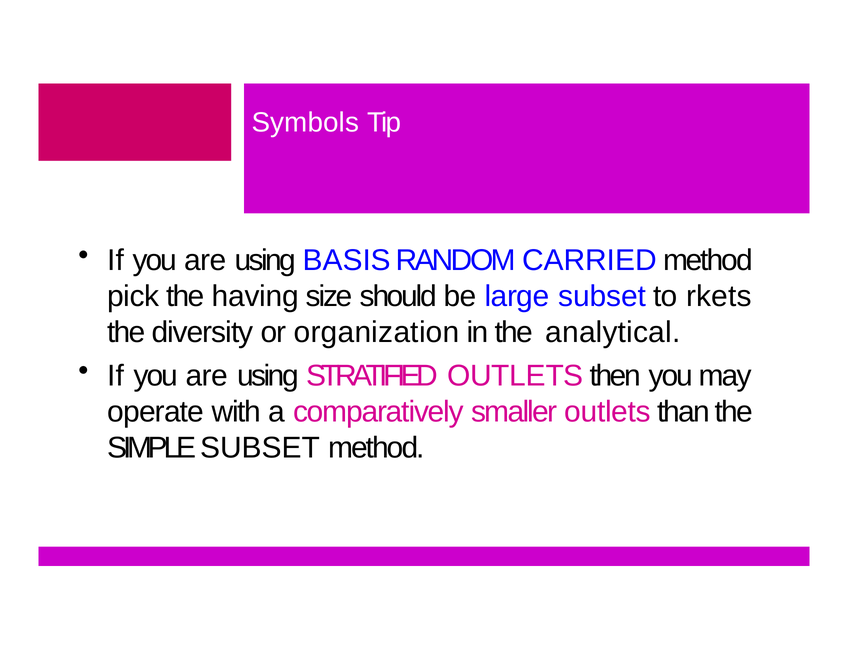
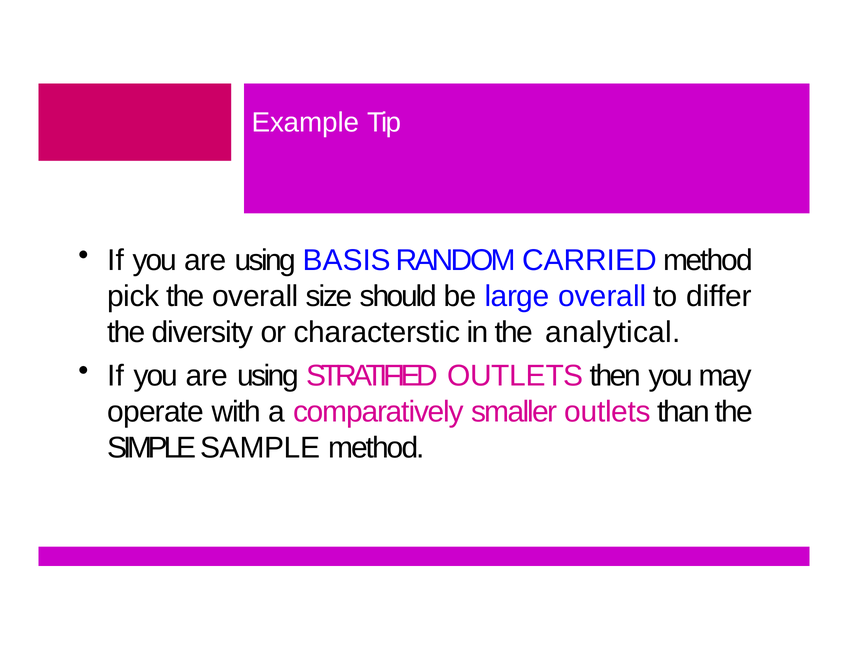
Symbols: Symbols -> Example (306, 122)
the having: having -> overall (255, 296)
large subset: subset -> overall (602, 296)
rkets: rkets -> differ (719, 296)
organization: organization -> characterstic (377, 332)
SIMPLE SUBSET: SUBSET -> SAMPLE (260, 447)
